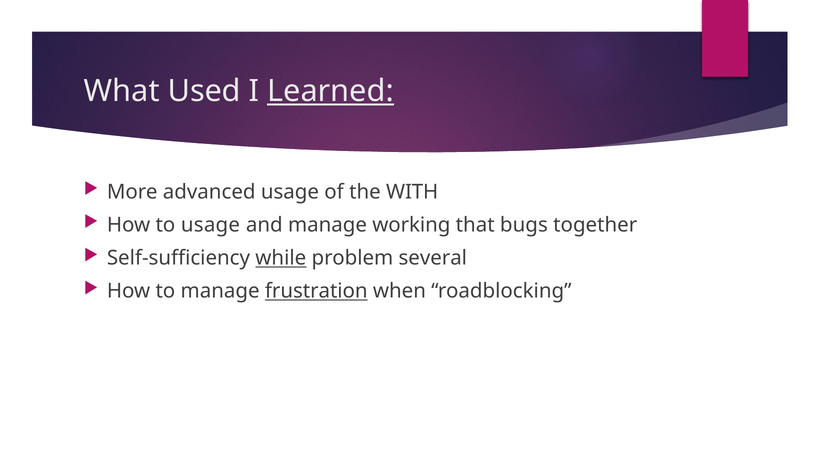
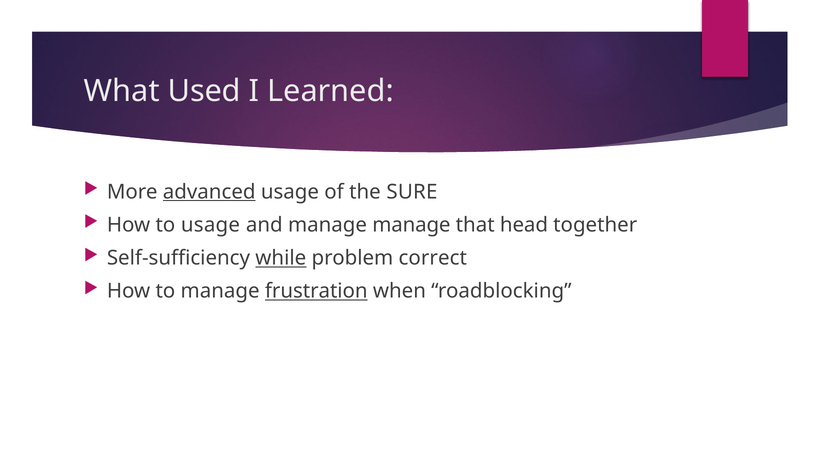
Learned underline: present -> none (330, 91)
advanced underline: none -> present (209, 192)
WITH: WITH -> SURE (412, 192)
manage working: working -> manage (411, 225)
bugs: bugs -> head (524, 225)
several: several -> correct (433, 258)
